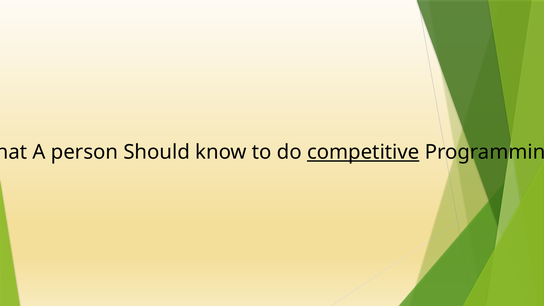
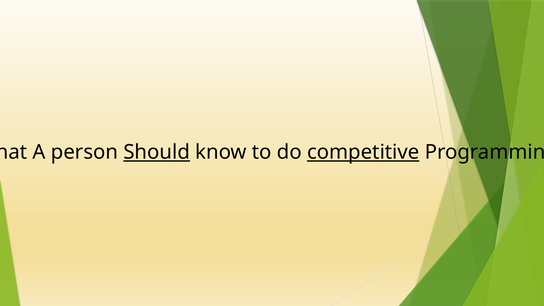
Should underline: none -> present (157, 152)
